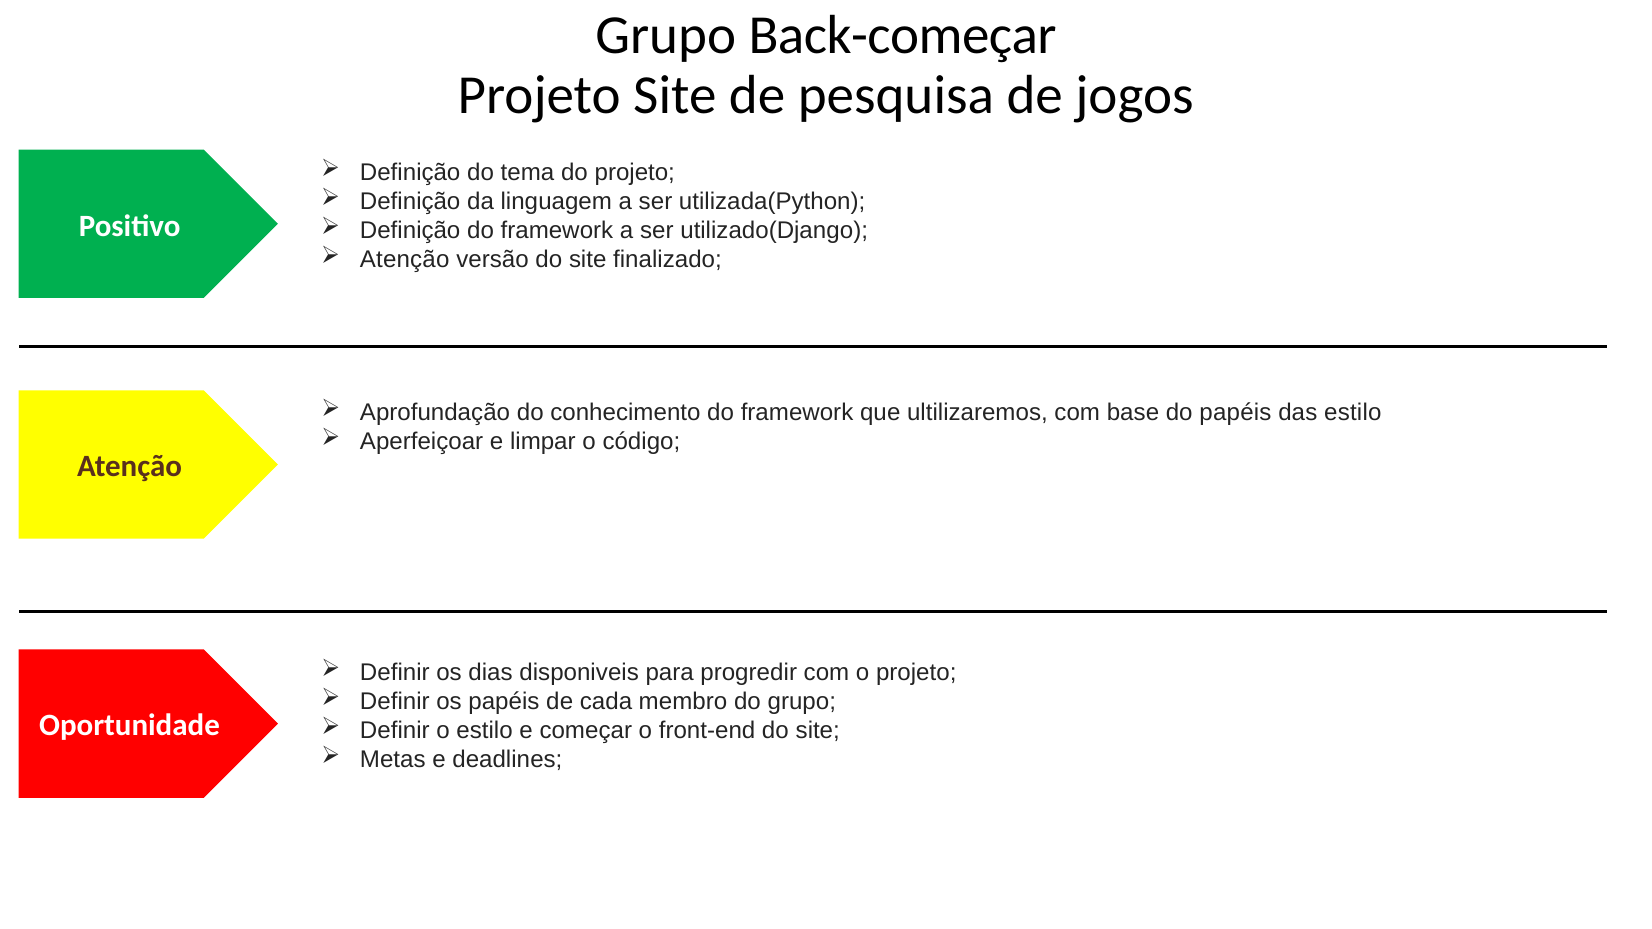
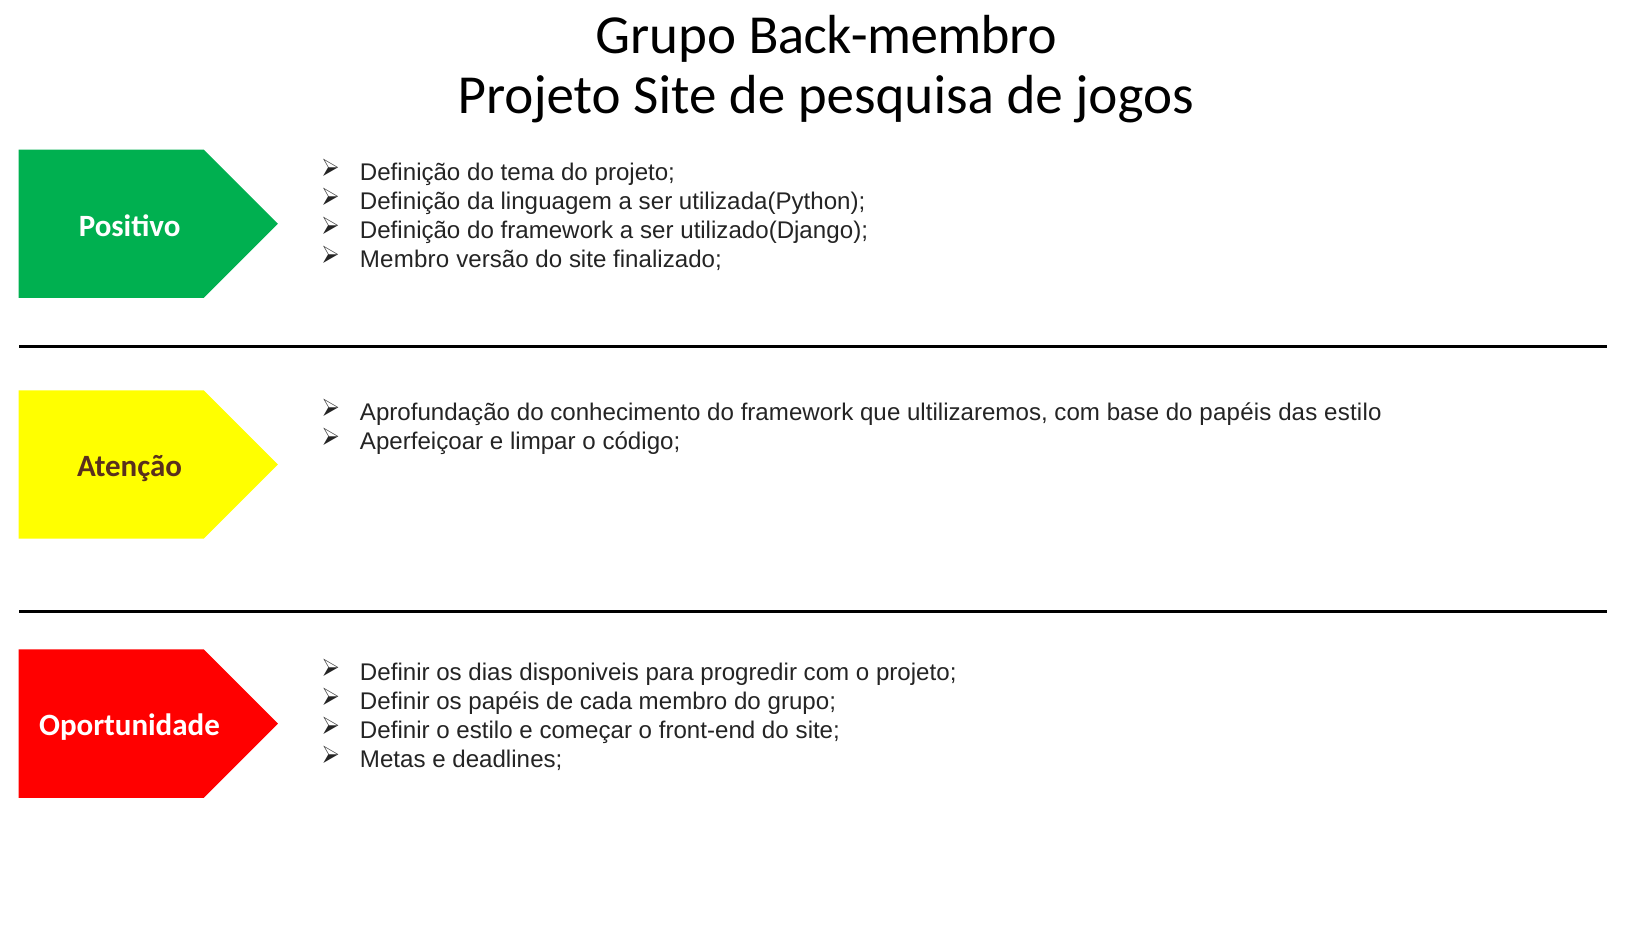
Back-começar: Back-começar -> Back-membro (903, 36)
Atenção: Atenção -> Membro (405, 260)
